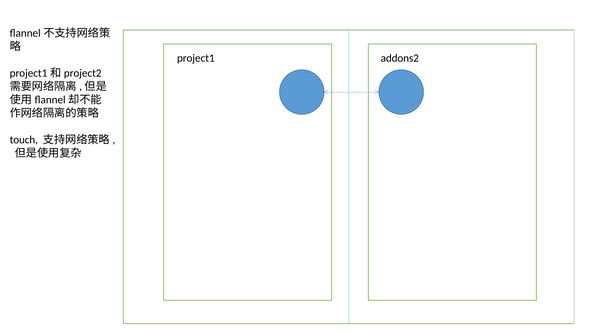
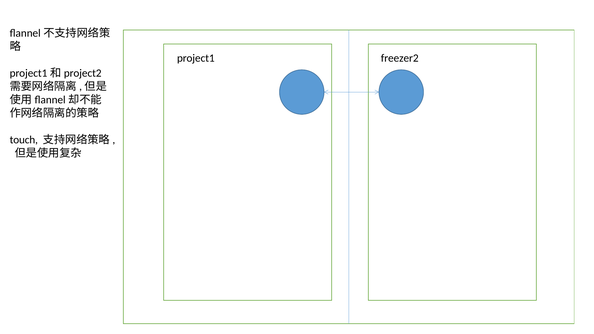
addons2: addons2 -> freezer2 (400, 58)
